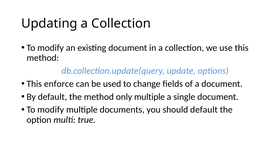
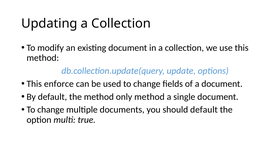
only multiple: multiple -> method (149, 97)
modify: modify -> change (51, 110)
